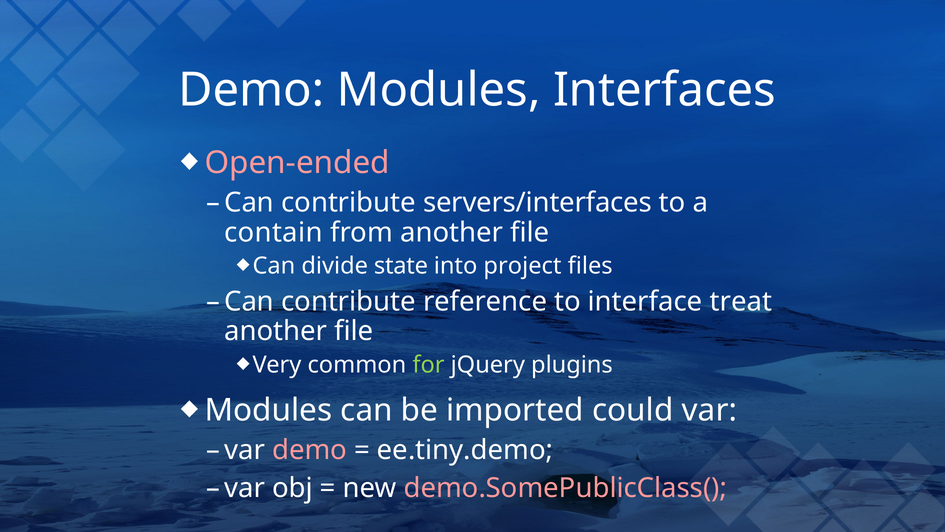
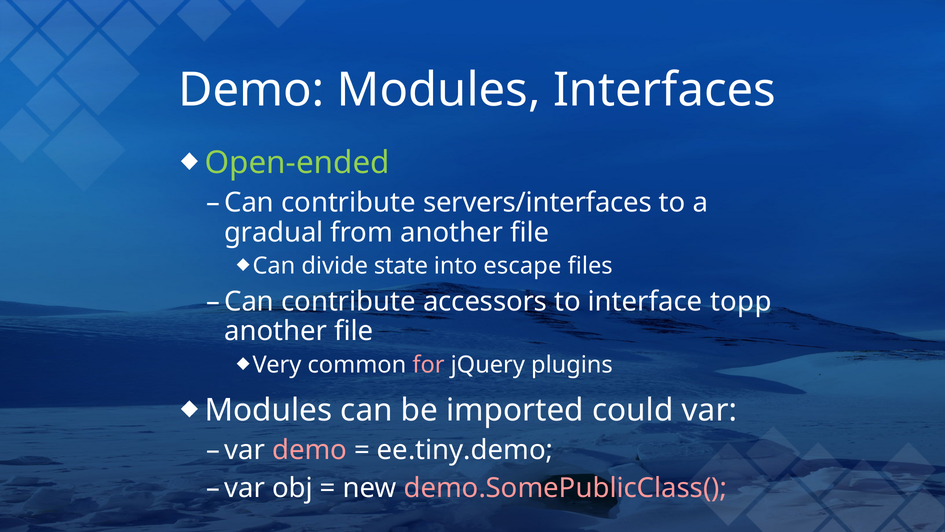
Open-ended colour: pink -> light green (297, 163)
contain: contain -> gradual (274, 232)
project: project -> escape (522, 266)
reference: reference -> accessors (485, 301)
treat: treat -> topp (741, 301)
for colour: light green -> pink (428, 365)
